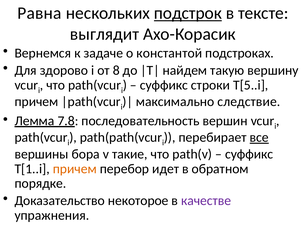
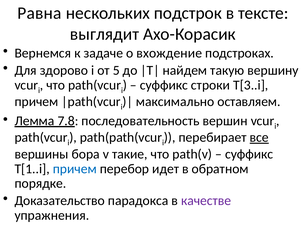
подстрок underline: present -> none (188, 13)
константой: константой -> вхождение (169, 53)
8: 8 -> 5 (116, 70)
T[5..i: T[5..i -> T[3..i (251, 85)
следствие: следствие -> оставляем (249, 102)
причем colour: orange -> blue (75, 168)
некоторое: некоторое -> парадокса (138, 200)
